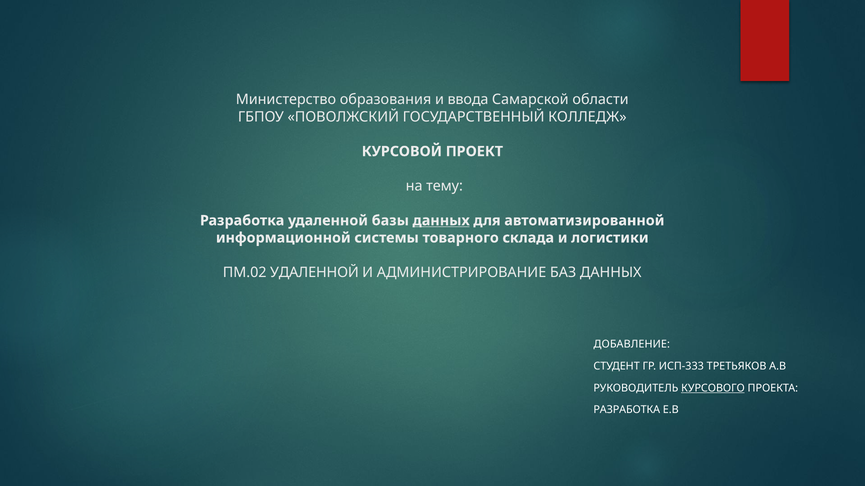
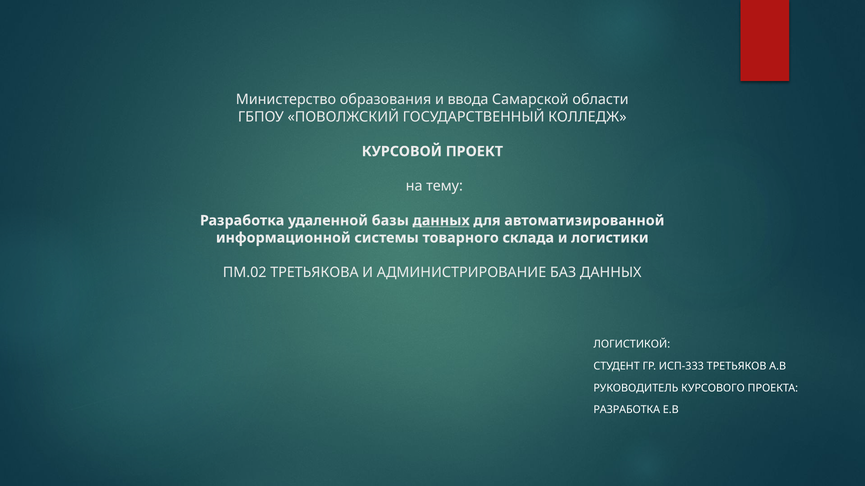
ПМ.02 УДАЛЕННОЙ: УДАЛЕННОЙ -> ТРЕТЬЯКОВА (314, 273)
ДОБАВЛЕНИЕ: ДОБАВЛЕНИЕ -> ЛОГИСТИКОЙ (632, 344)
КУРСОВОГО underline: present -> none (713, 388)
